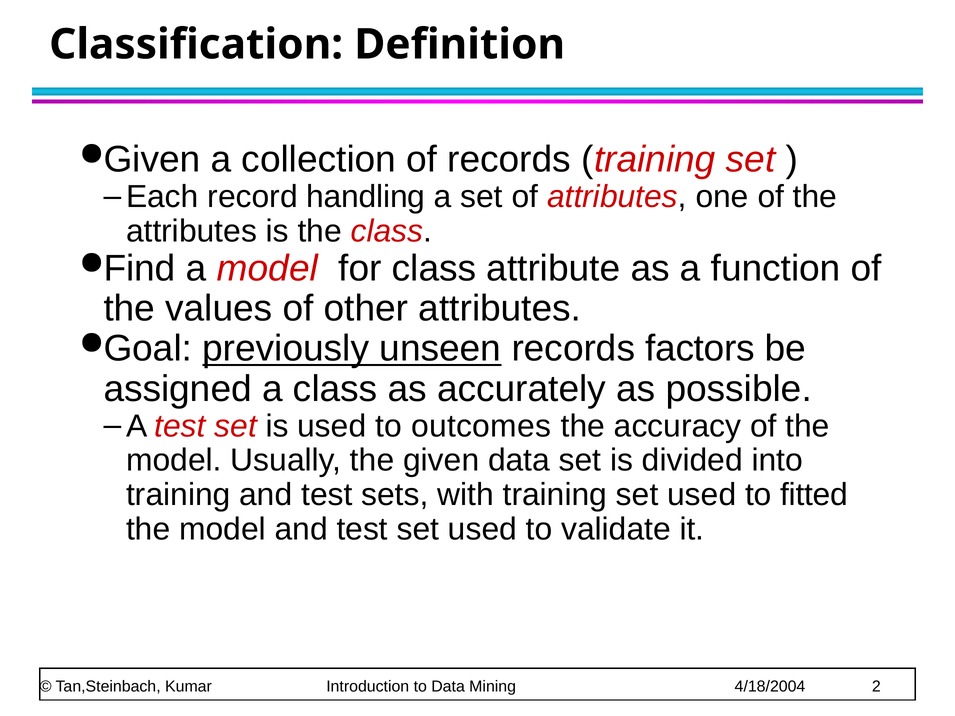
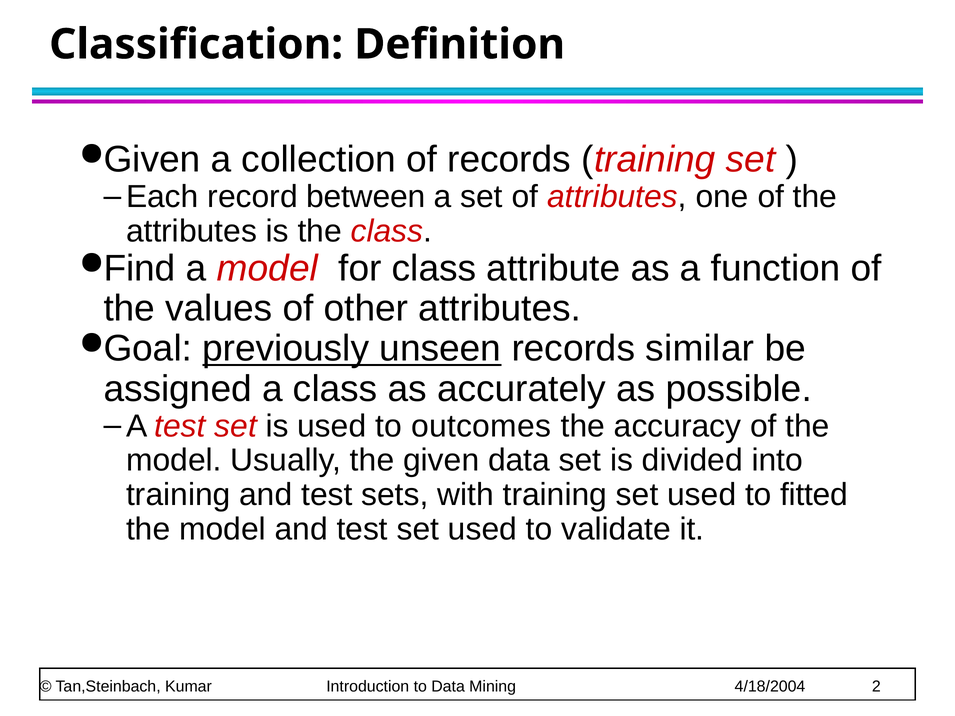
handling: handling -> between (366, 197)
factors: factors -> similar (700, 349)
